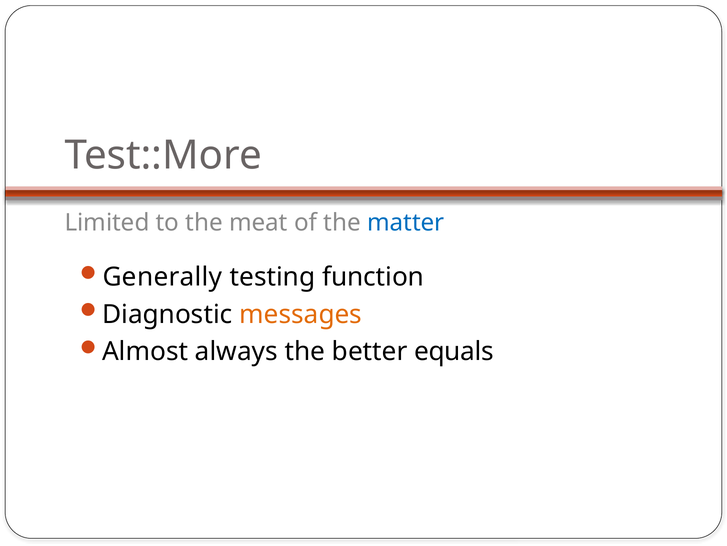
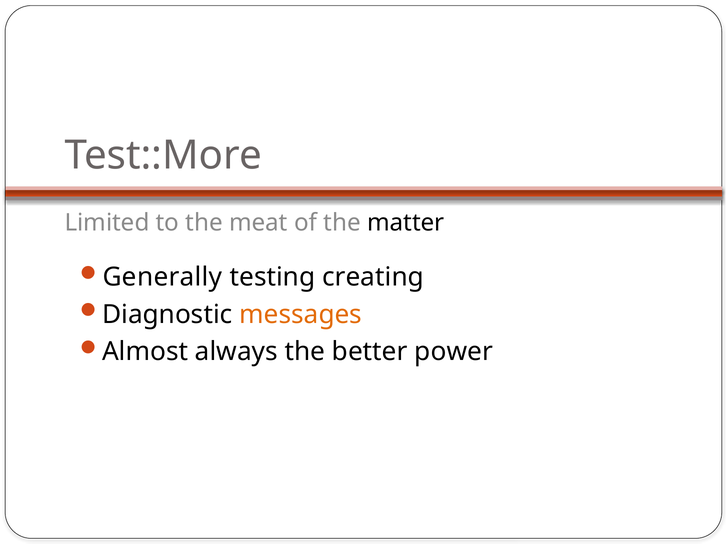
matter colour: blue -> black (406, 222)
function: function -> creating (373, 277)
equals: equals -> power (454, 351)
